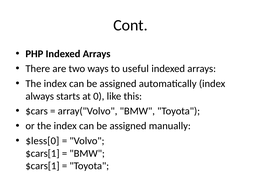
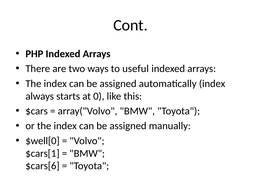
$less[0: $less[0 -> $well[0 (43, 141)
$cars[1: $cars[1 -> $cars[6 (43, 167)
